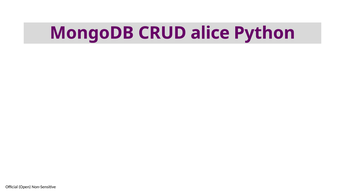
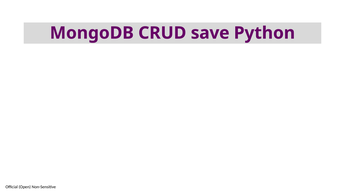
alice: alice -> save (210, 33)
